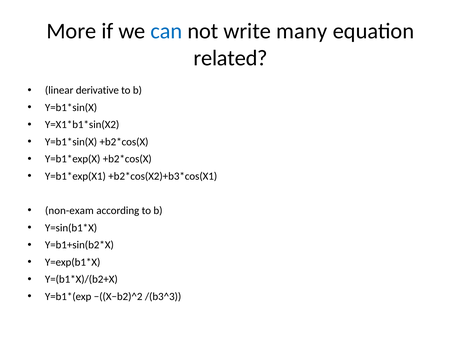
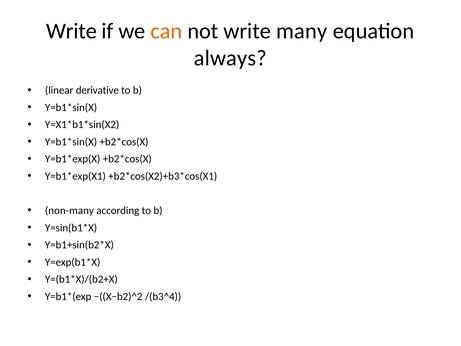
More: More -> Write (72, 31)
can colour: blue -> orange (166, 31)
related: related -> always (230, 58)
non-exam: non-exam -> non-many (69, 210)
/(b3^3: /(b3^3 -> /(b3^4 (163, 296)
